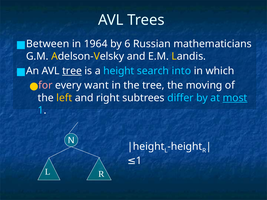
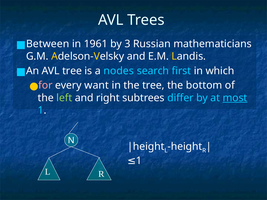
1964: 1964 -> 1961 (96, 44)
6: 6 -> 3 (127, 44)
tree underline: present -> none (72, 71)
a height: height -> nodes (119, 71)
into: into -> first (181, 71)
moving: moving -> bottom (204, 85)
left colour: yellow -> light green (64, 98)
